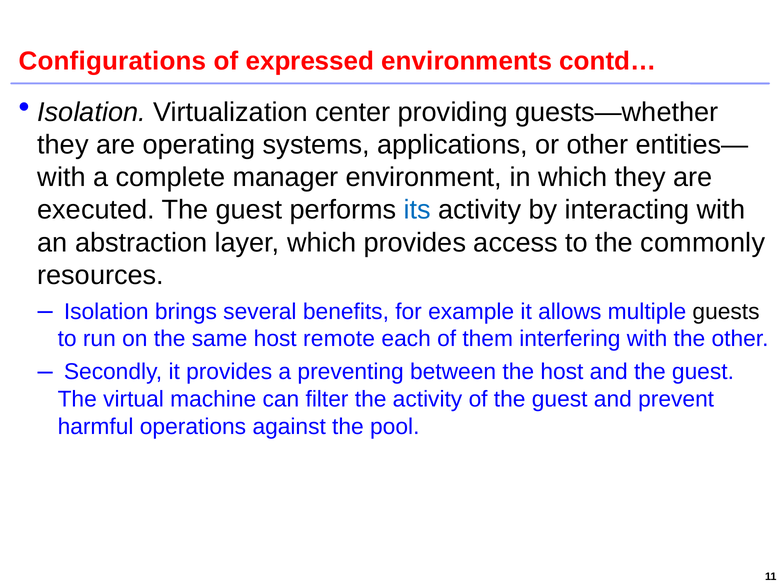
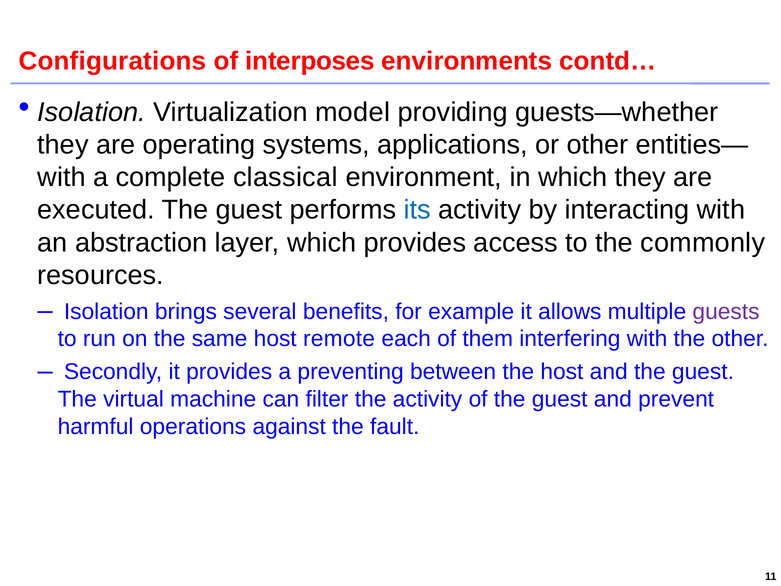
expressed: expressed -> interposes (310, 61)
center: center -> model (353, 112)
manager: manager -> classical (285, 177)
guests colour: black -> purple (726, 311)
pool: pool -> fault (395, 426)
